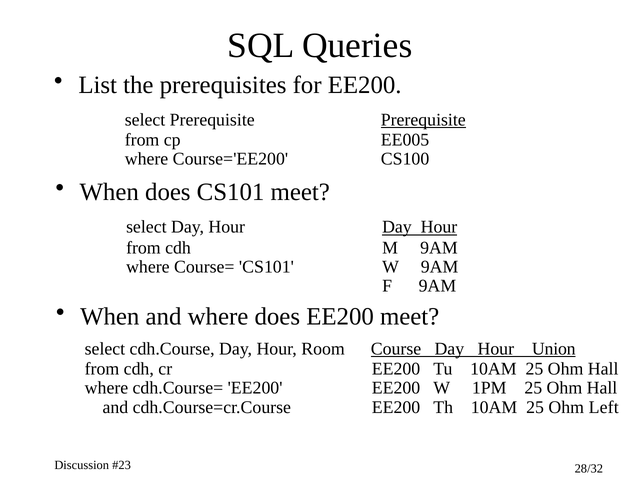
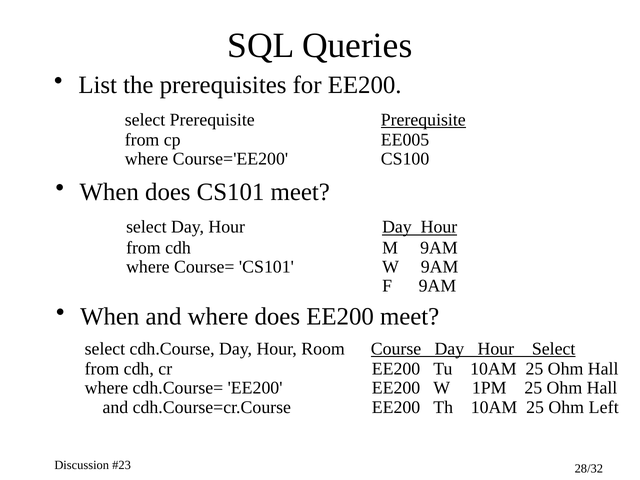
Hour Union: Union -> Select (554, 349)
